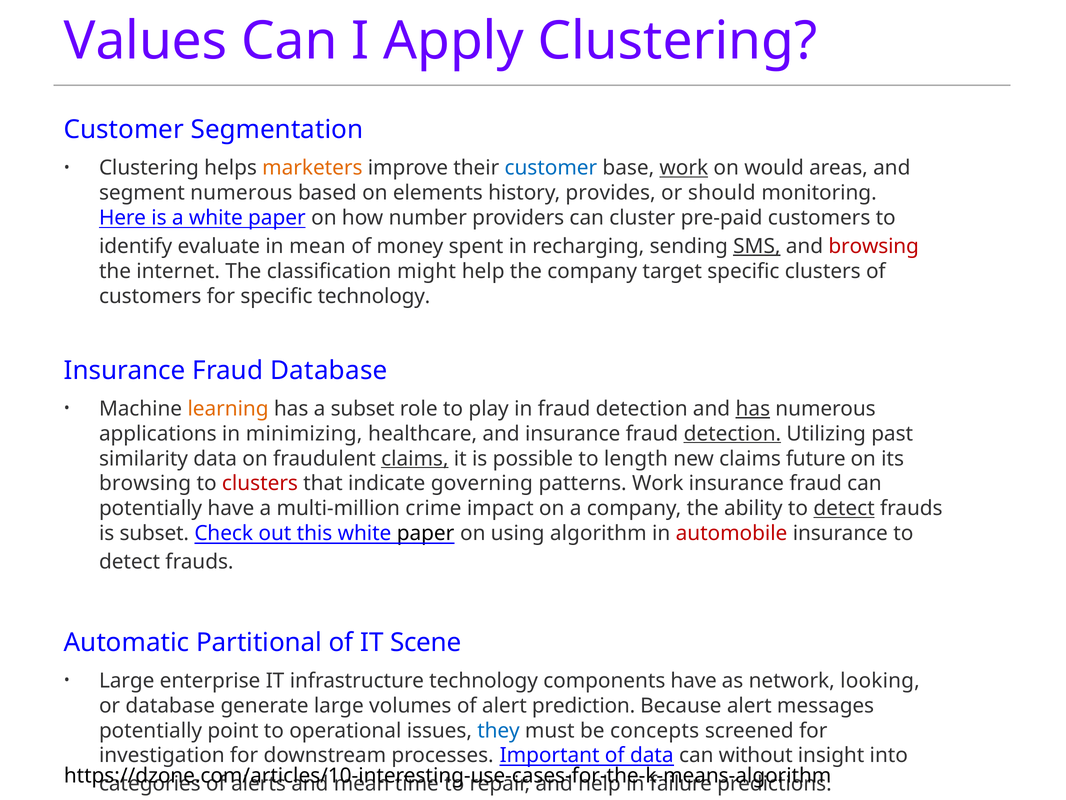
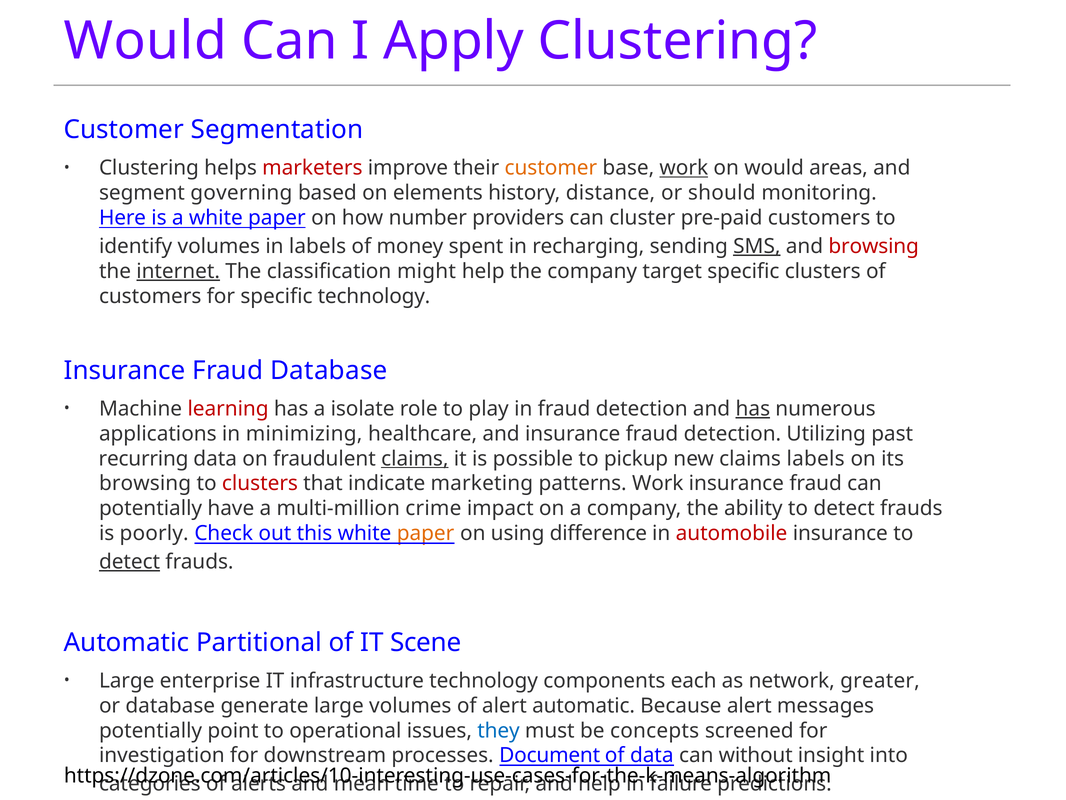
Values: Values -> Would (145, 41)
marketers colour: orange -> red (312, 168)
customer colour: blue -> orange (551, 168)
segment numerous: numerous -> governing (241, 193)
provides: provides -> distance (610, 193)
identify evaluate: evaluate -> volumes (219, 246)
in mean: mean -> labels (318, 246)
internet underline: none -> present (178, 271)
learning colour: orange -> red (228, 408)
a subset: subset -> isolate (363, 408)
detection underline: present -> none (732, 433)
similarity: similarity -> recurring (144, 458)
length: length -> pickup (636, 458)
claims future: future -> labels (816, 458)
governing: governing -> marketing (482, 483)
detect underline: present -> none (844, 508)
is subset: subset -> poorly (154, 533)
paper colour: black -> orange (426, 533)
algorithm: algorithm -> difference (598, 533)
detect underline: none -> present (130, 561)
components have: have -> each (694, 680)
looking: looking -> greater (880, 680)
alert prediction: prediction -> automatic (584, 705)
Important: Important -> Document (550, 755)
